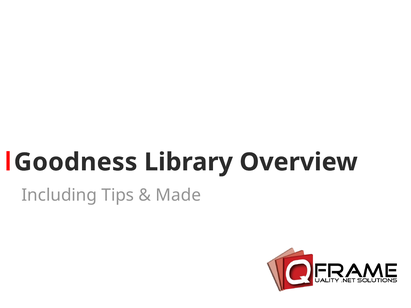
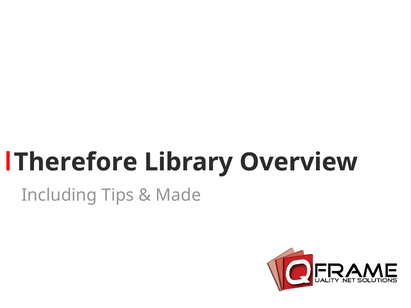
Goodness: Goodness -> Therefore (76, 162)
